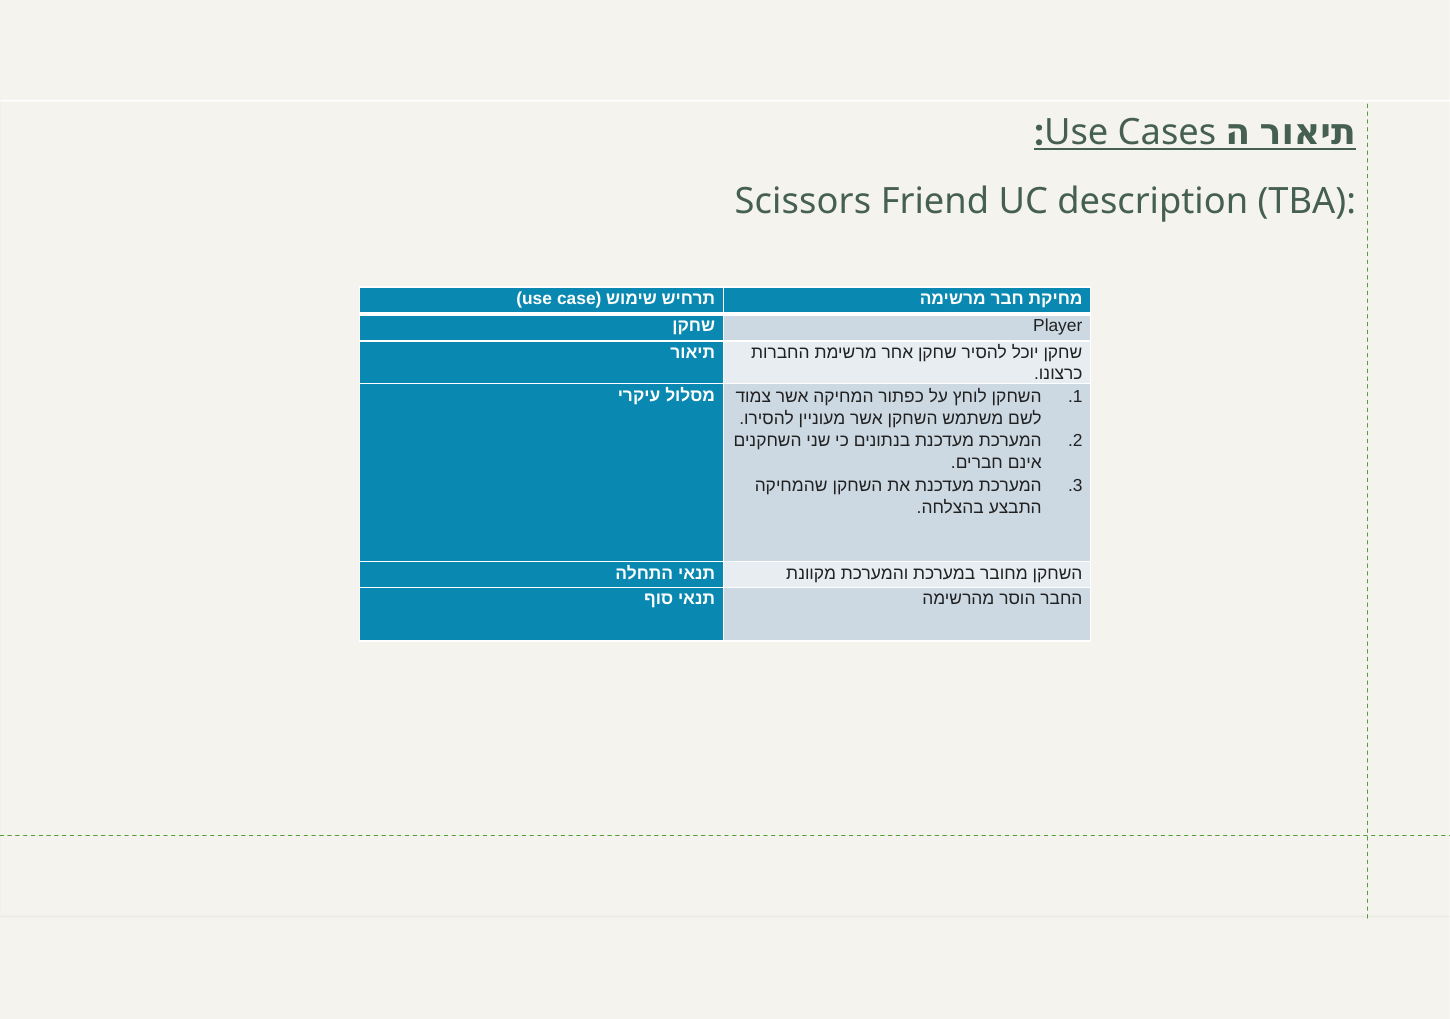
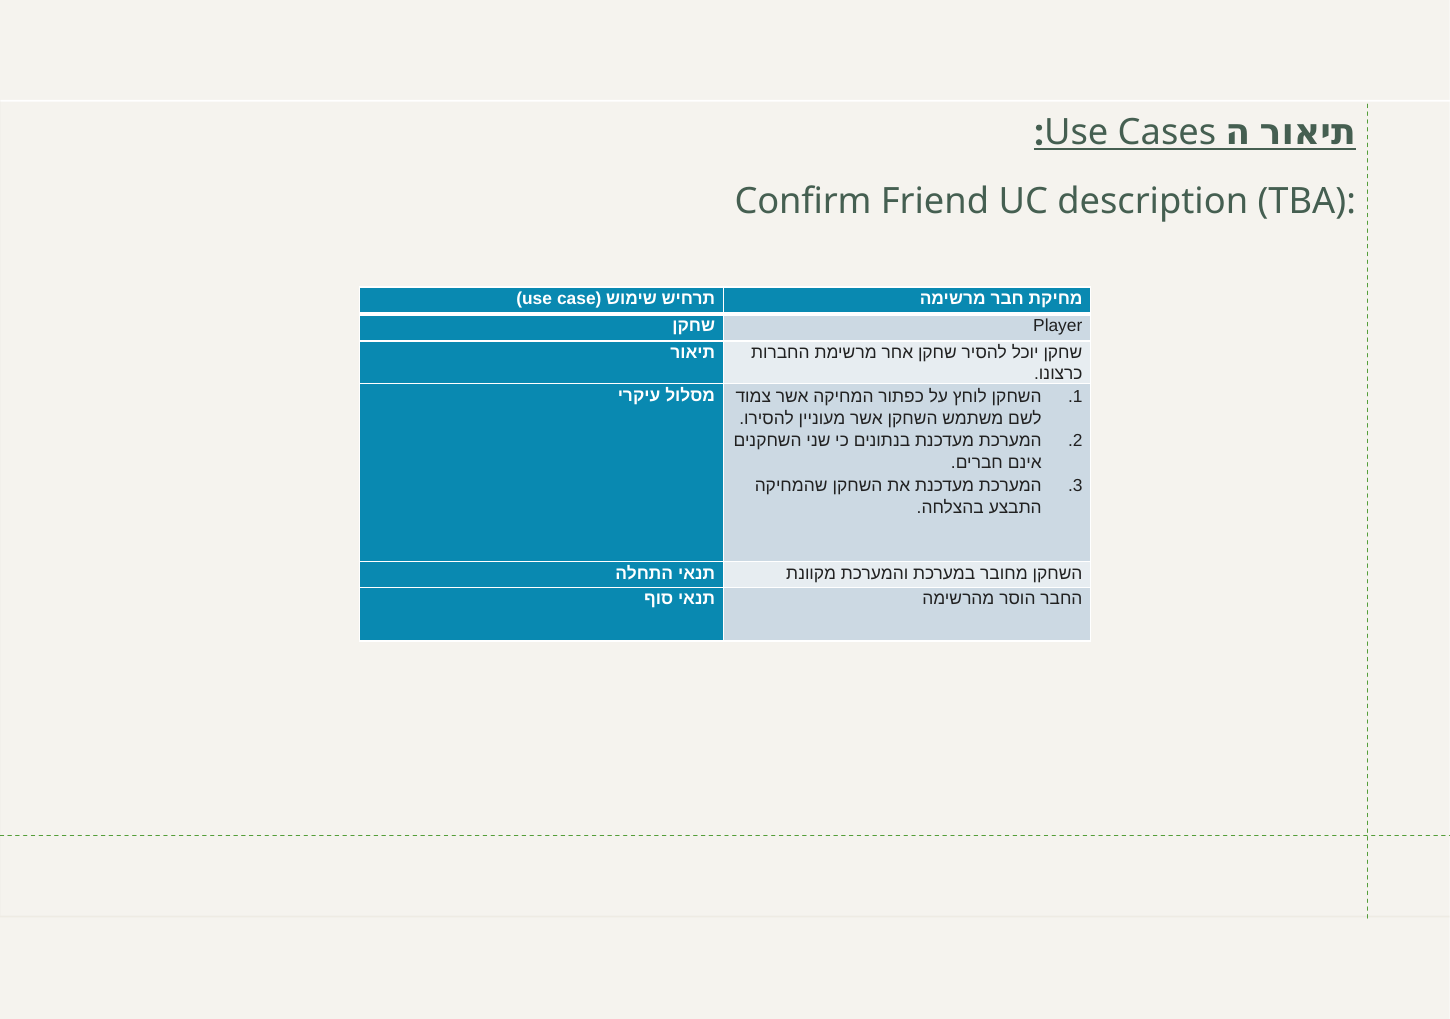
Scissors: Scissors -> Confirm (803, 201)
